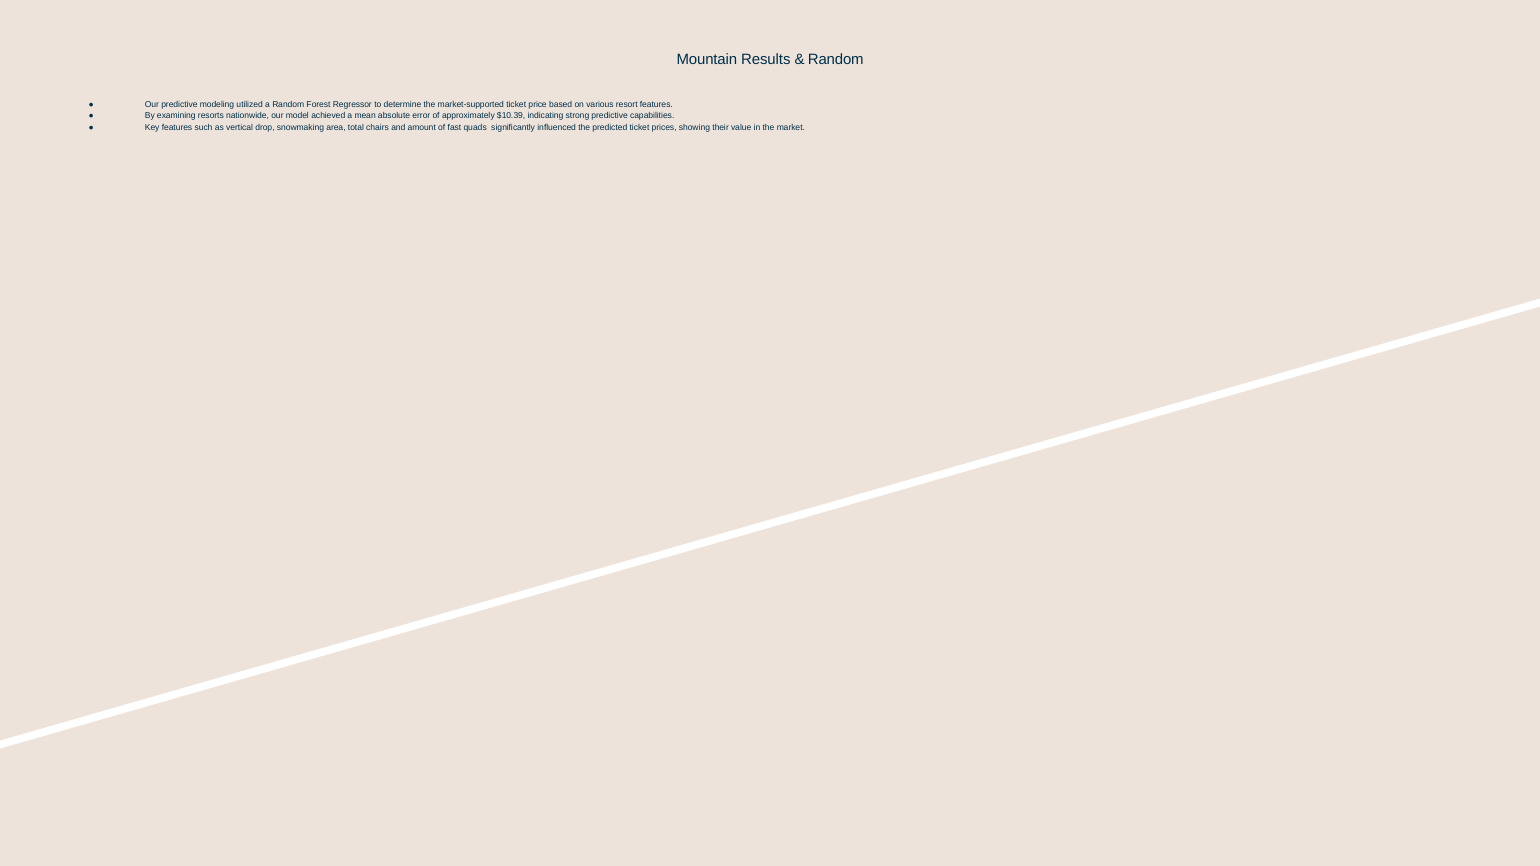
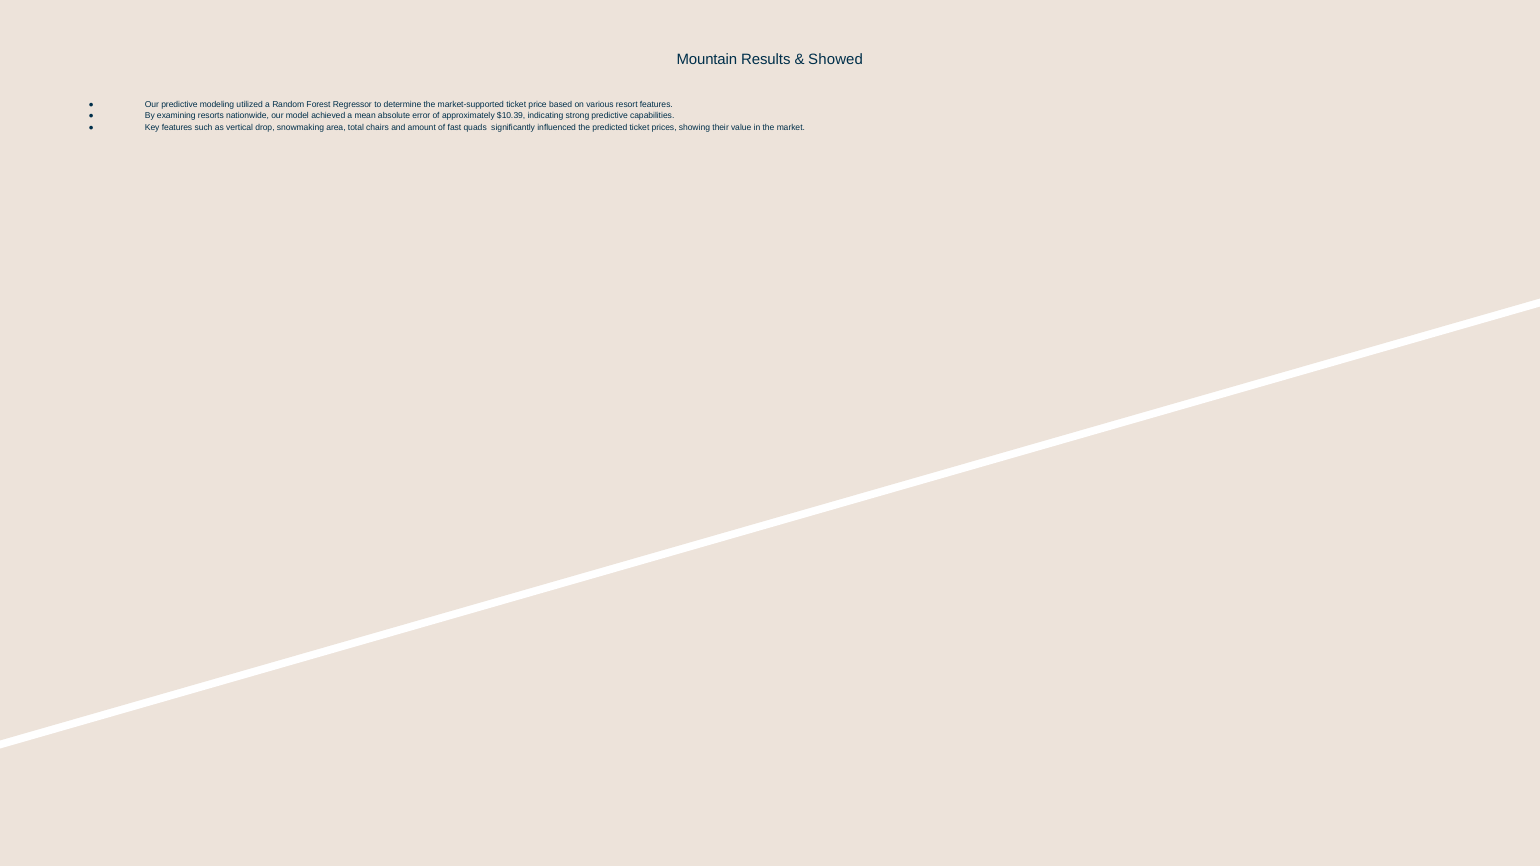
Random: Random -> Showed (836, 60)
